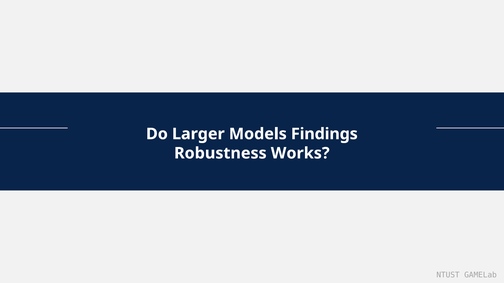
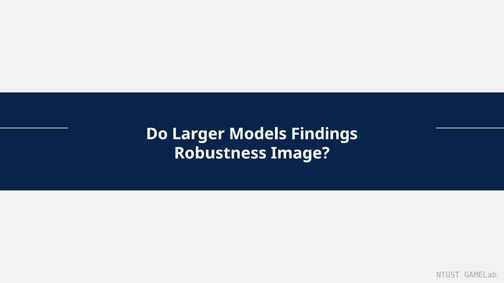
Works: Works -> Image (300, 153)
